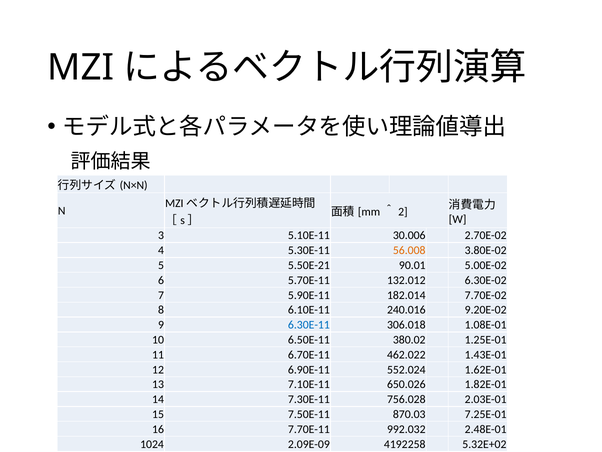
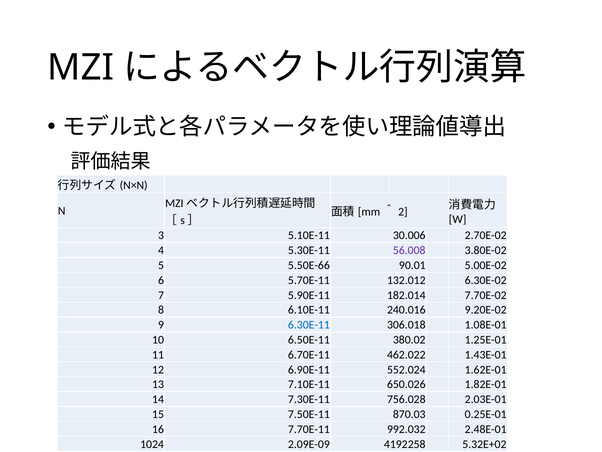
56.008 colour: orange -> purple (409, 250)
5.50E-21: 5.50E-21 -> 5.50E-66 (309, 265)
7.25E-01: 7.25E-01 -> 0.25E-01 (486, 414)
